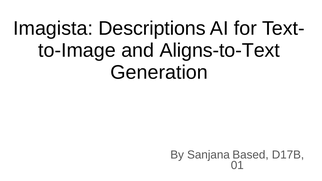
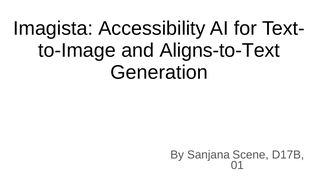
Descriptions: Descriptions -> Accessibility (152, 28)
Based: Based -> Scene (251, 155)
